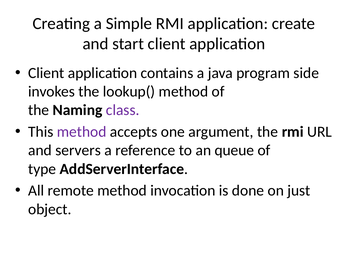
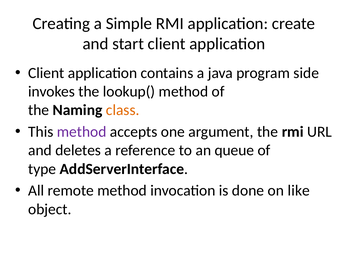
class colour: purple -> orange (123, 110)
servers: servers -> deletes (78, 150)
just: just -> like (299, 191)
